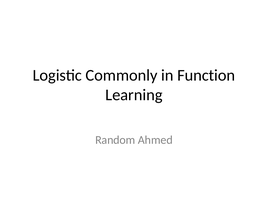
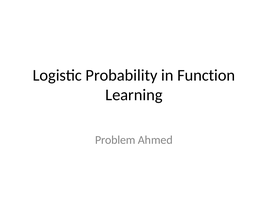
Commonly: Commonly -> Probability (122, 75)
Random: Random -> Problem (115, 140)
